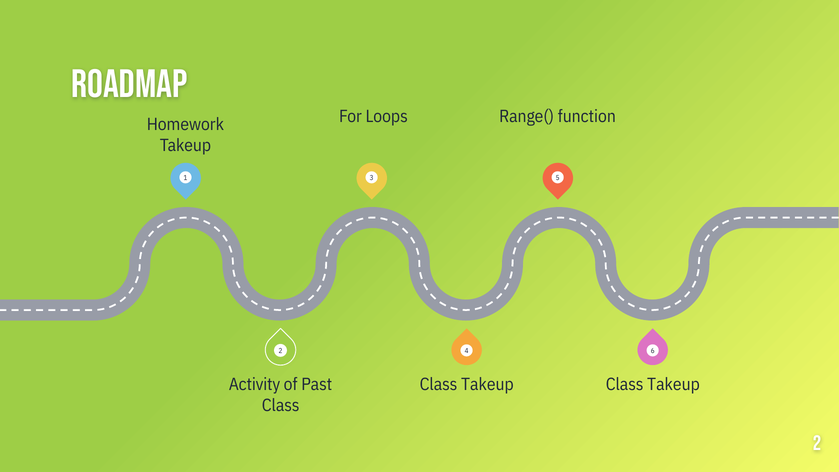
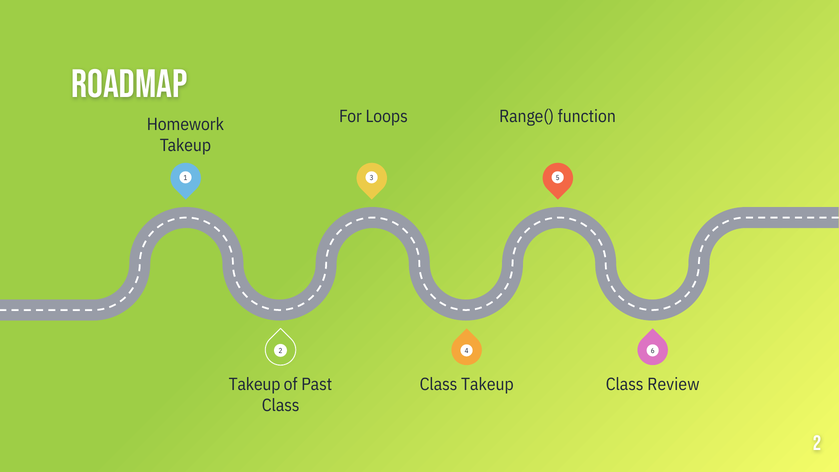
Activity: Activity -> Takeup (255, 385)
Takeup: Takeup -> Review (673, 385)
